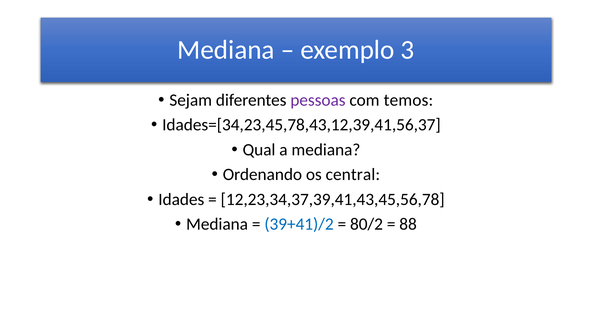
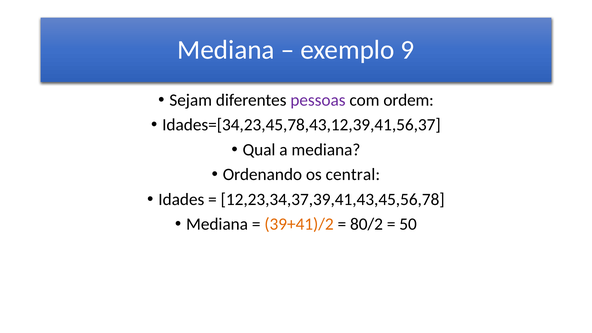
3: 3 -> 9 (407, 50)
temos: temos -> ordem (409, 100)
39+41)/2 colour: blue -> orange (299, 224)
88: 88 -> 50 (408, 224)
